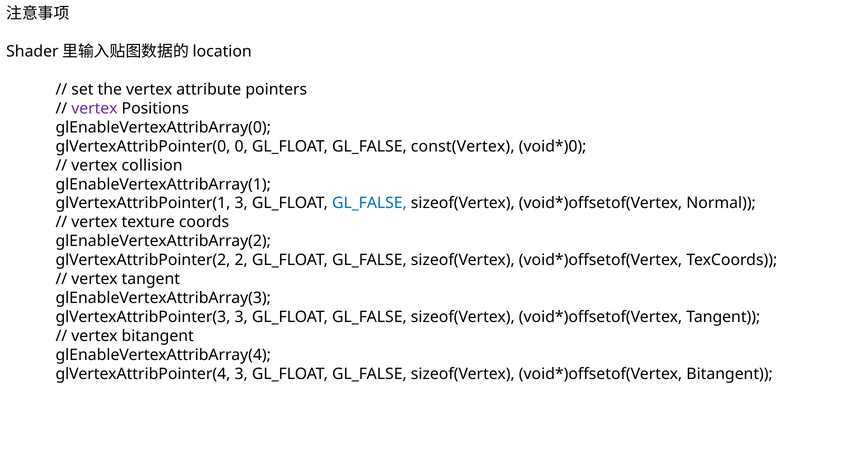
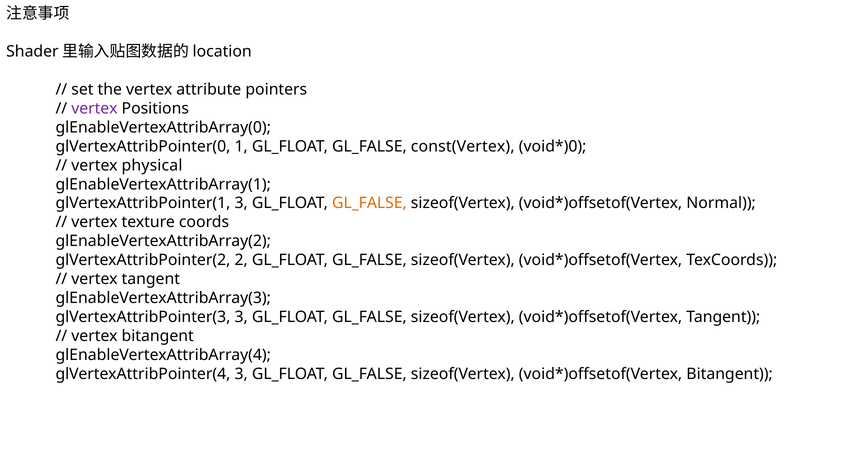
0: 0 -> 1 (241, 146)
collision: collision -> physical (152, 165)
GL_FALSE colour: blue -> orange (369, 203)
